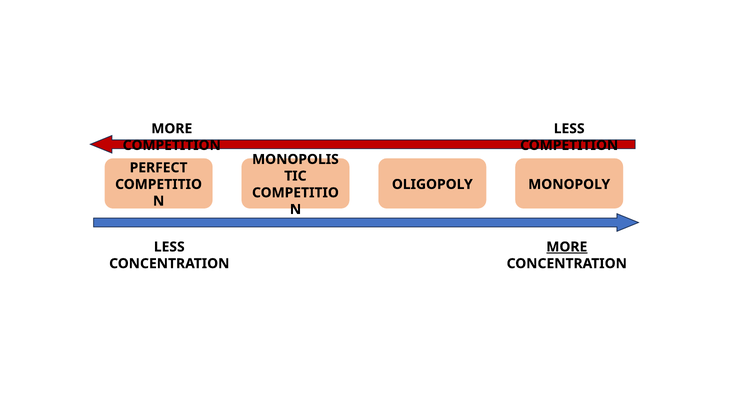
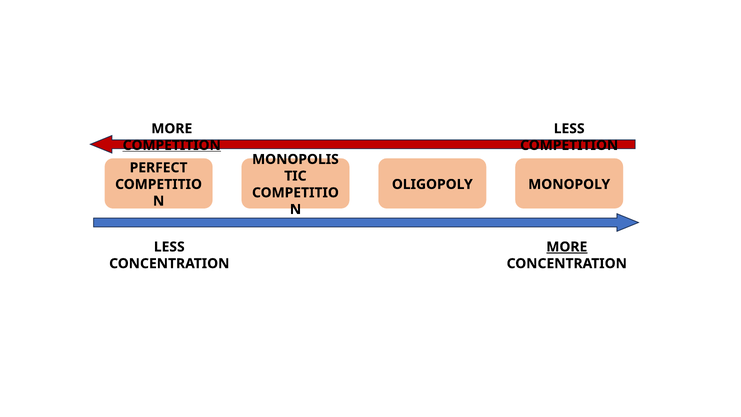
COMPETITION underline: none -> present (172, 145)
